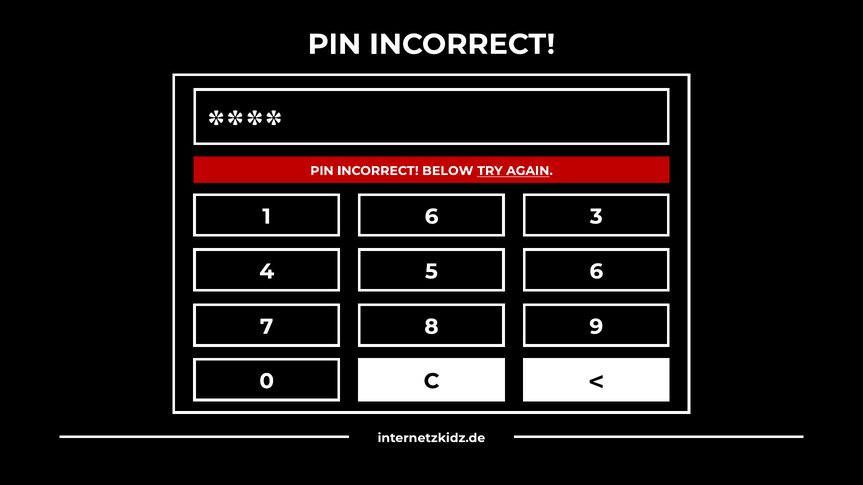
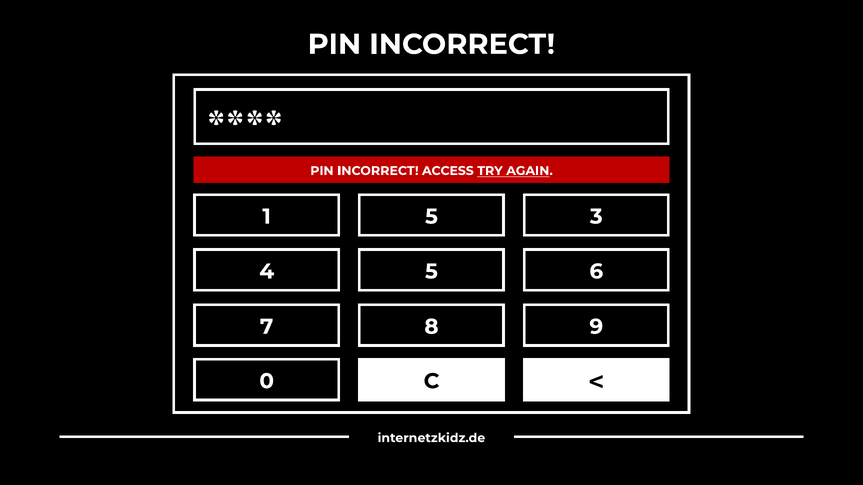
BELOW: BELOW -> ACCESS (448, 171)
1 6: 6 -> 5 (431, 217)
